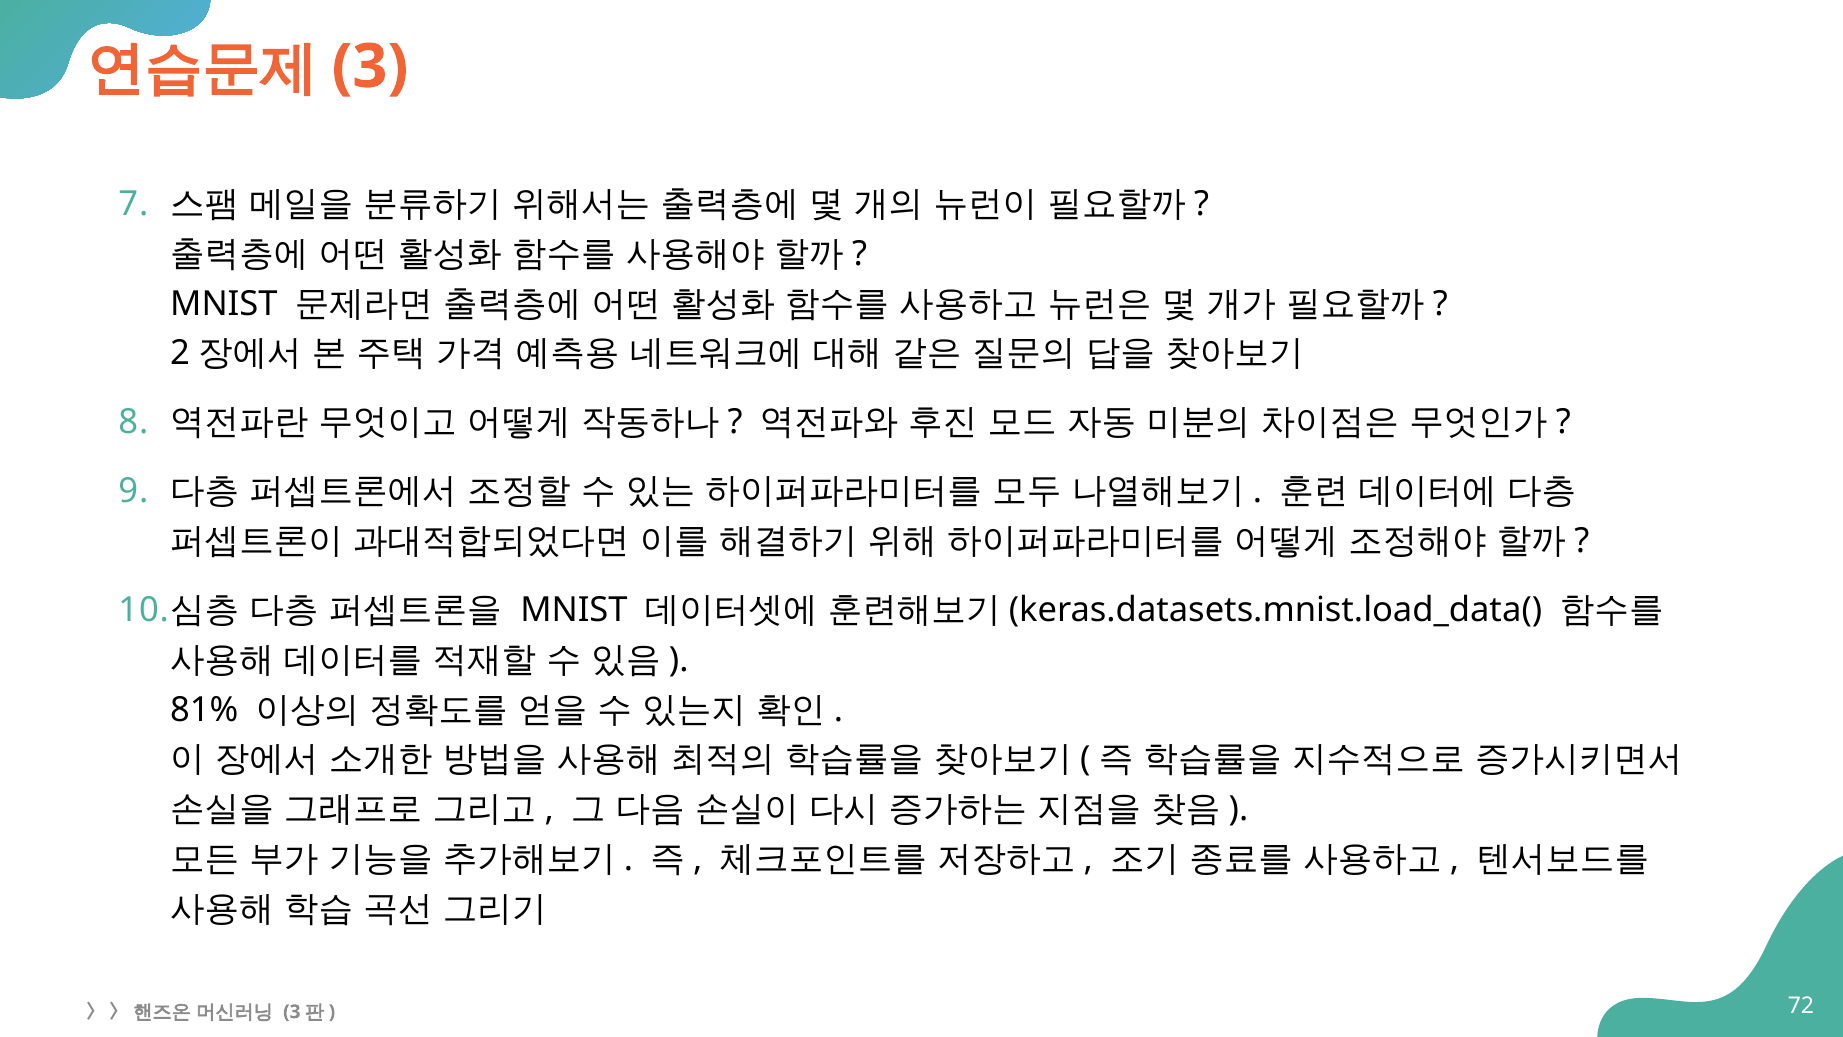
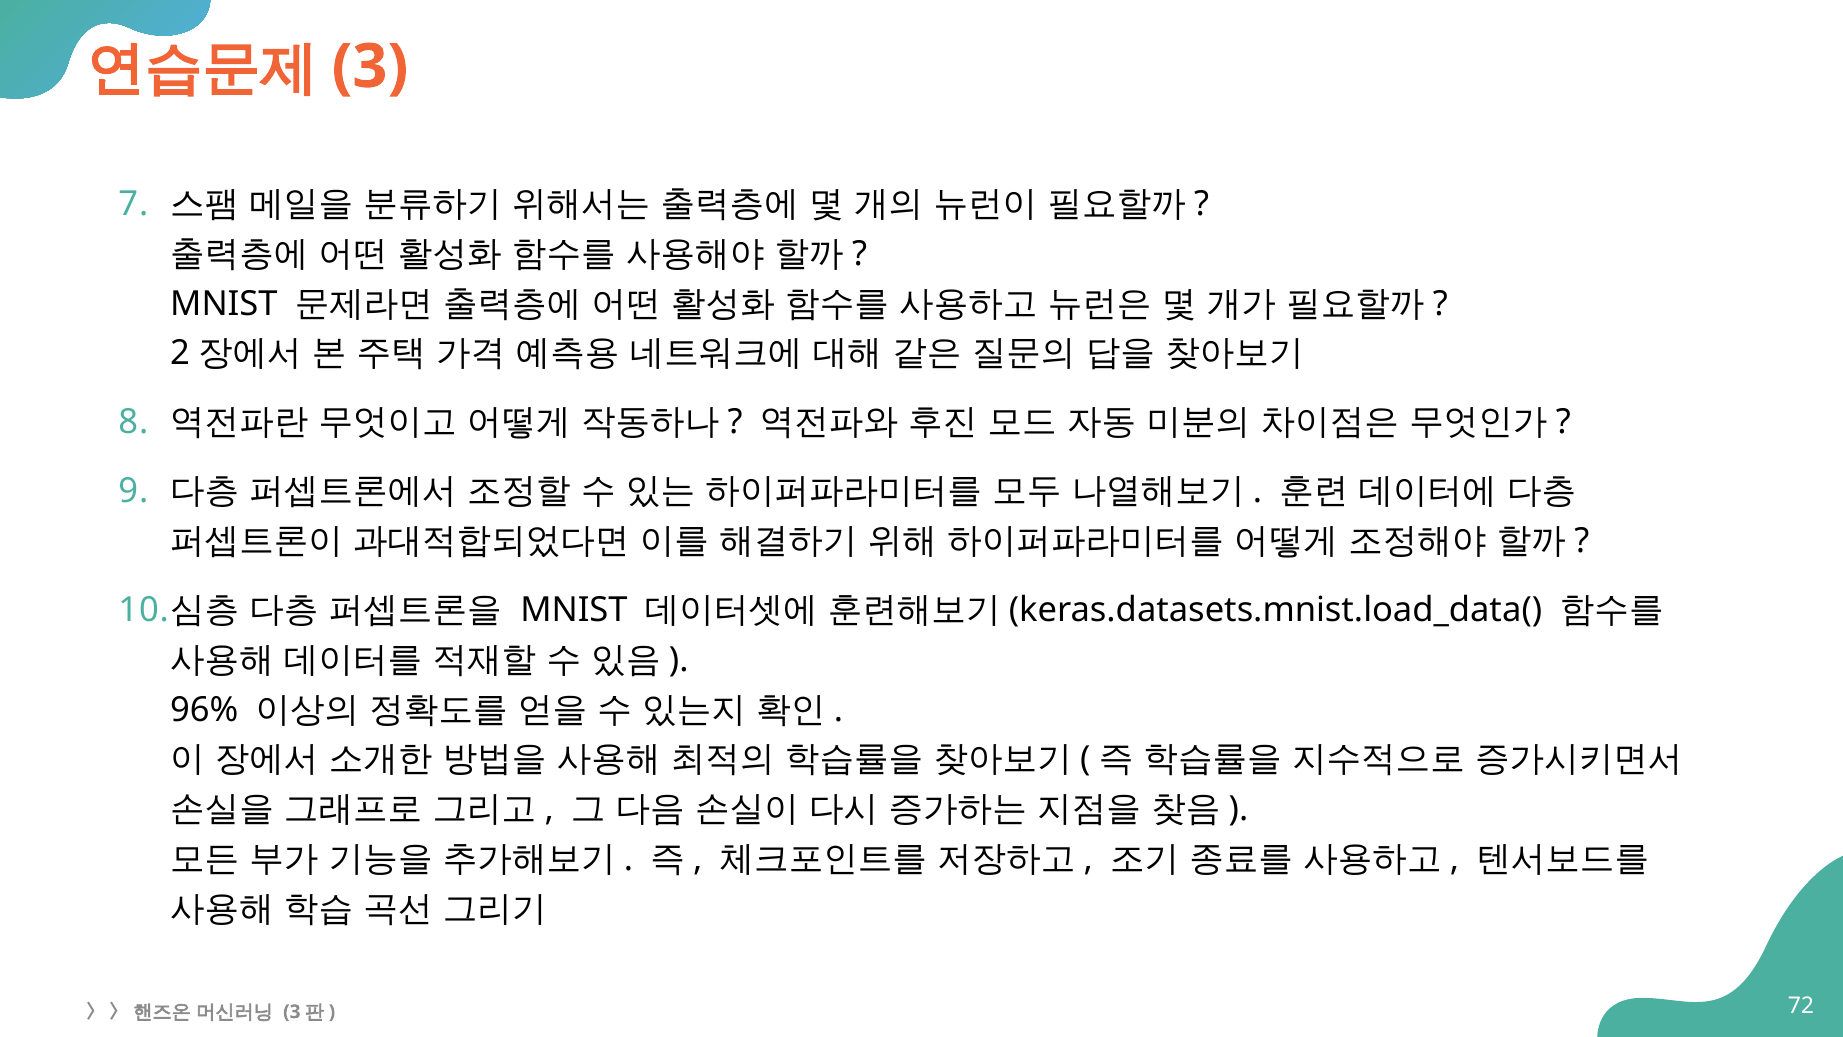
81%: 81% -> 96% (204, 709)
